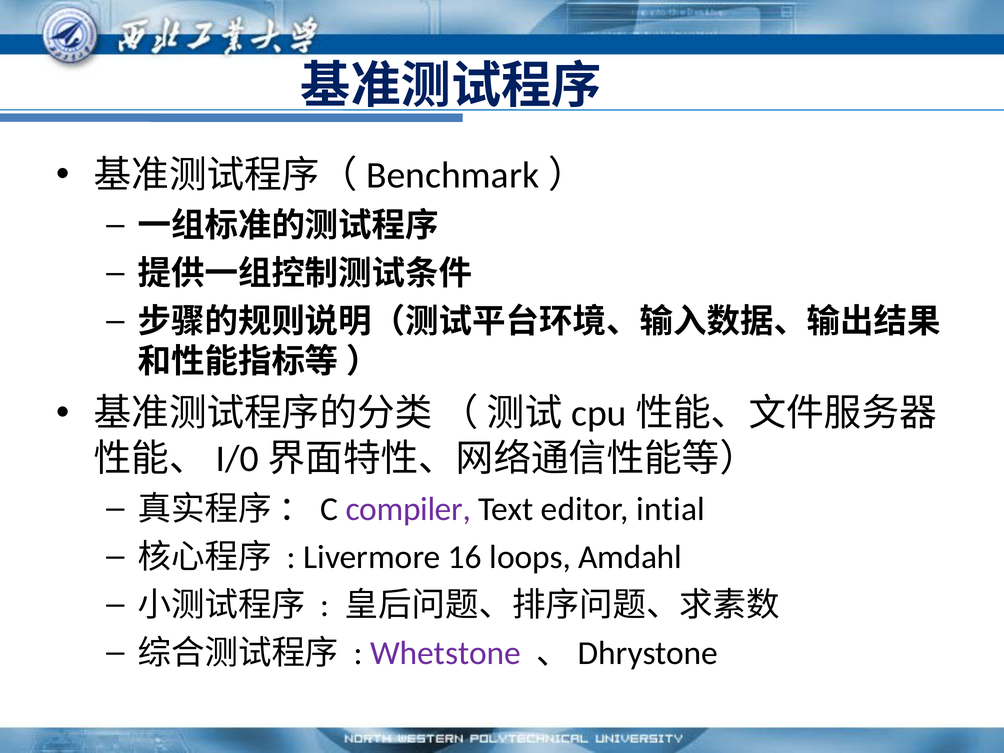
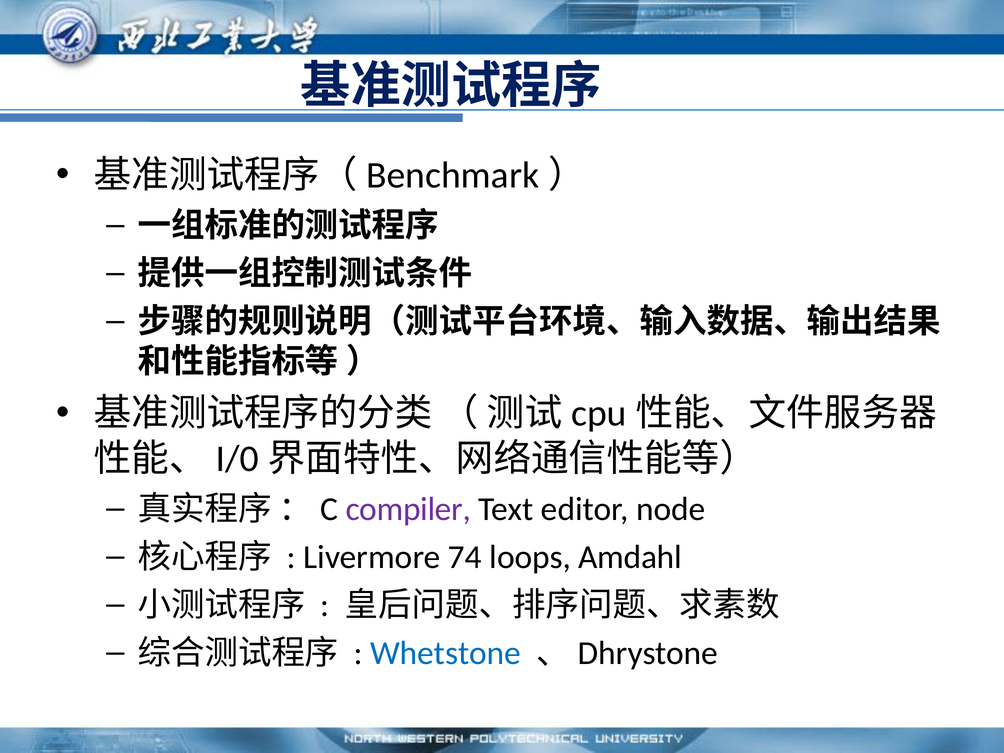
intial: intial -> node (671, 509)
16: 16 -> 74 (465, 557)
Whetstone colour: purple -> blue (446, 653)
